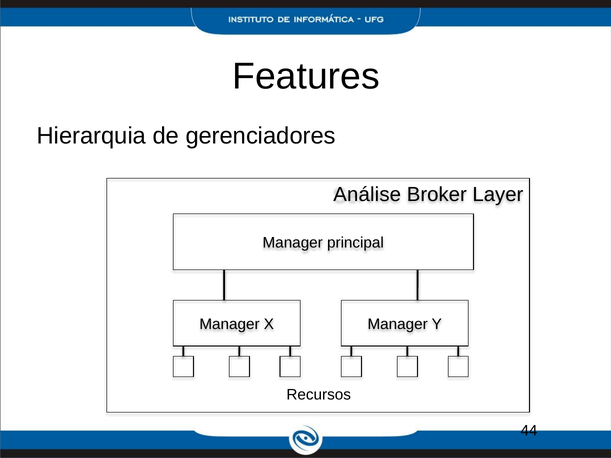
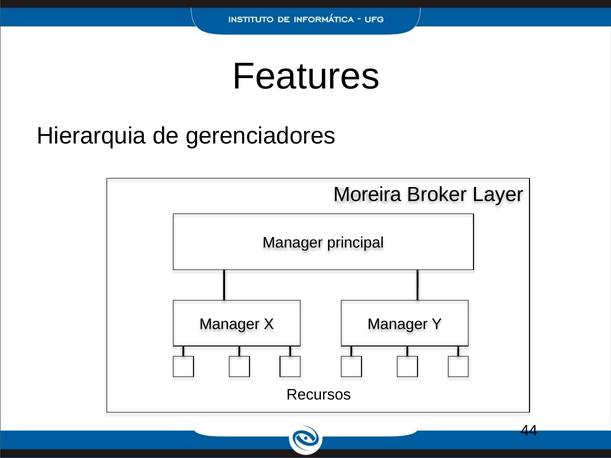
Análise: Análise -> Moreira (367, 195)
